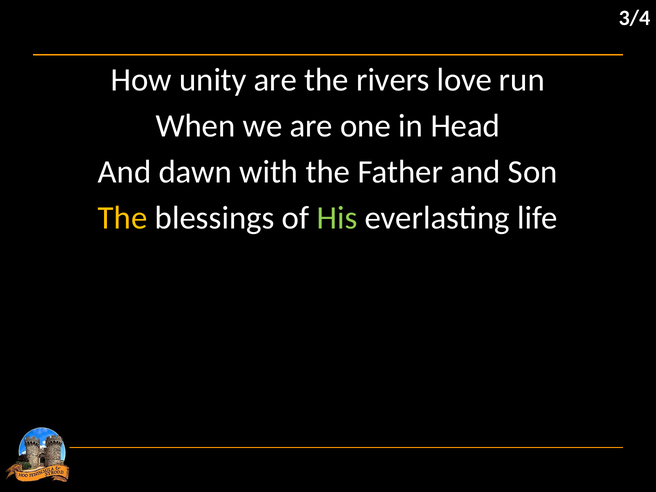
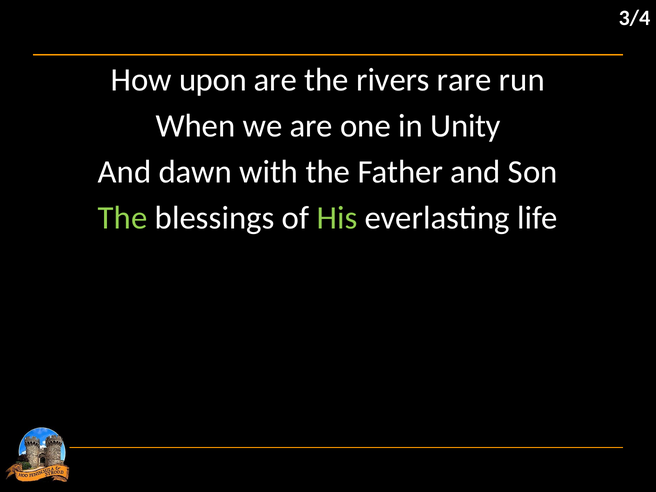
unity: unity -> upon (213, 80)
love: love -> rare (464, 80)
Head: Head -> Unity (466, 126)
The colour: yellow -> light green (123, 218)
